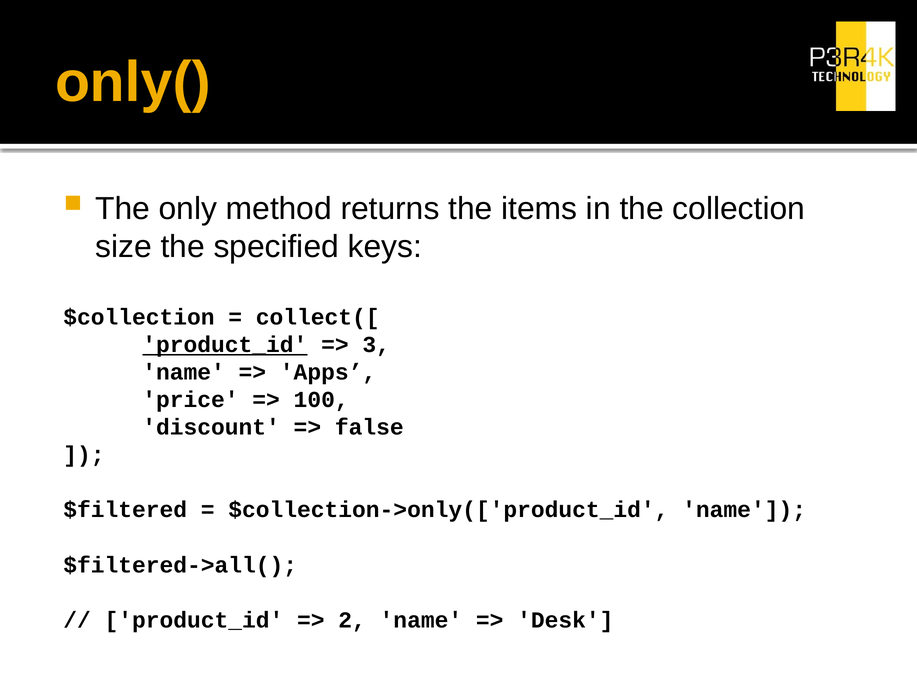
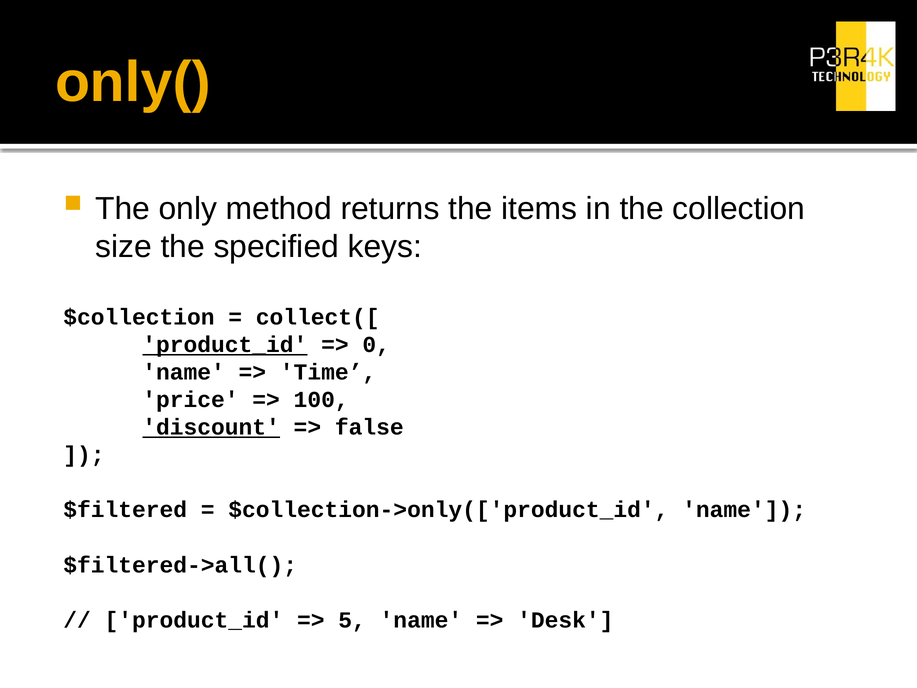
3: 3 -> 0 (376, 345)
Apps: Apps -> Time (328, 372)
discount underline: none -> present (211, 427)
2: 2 -> 5 (352, 620)
